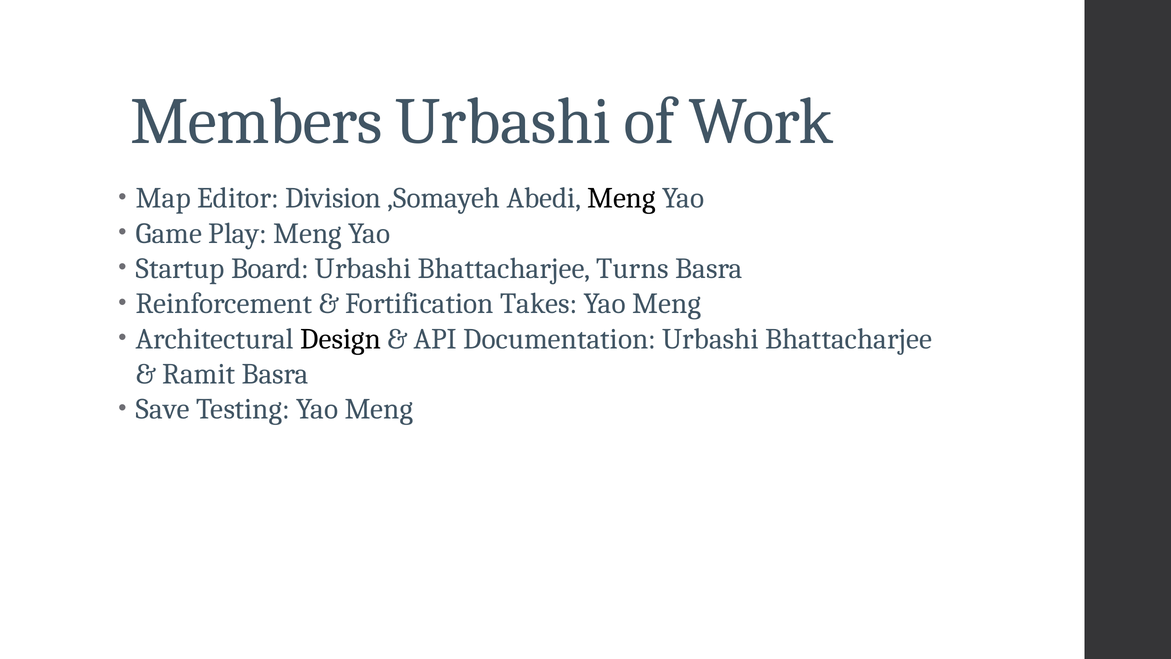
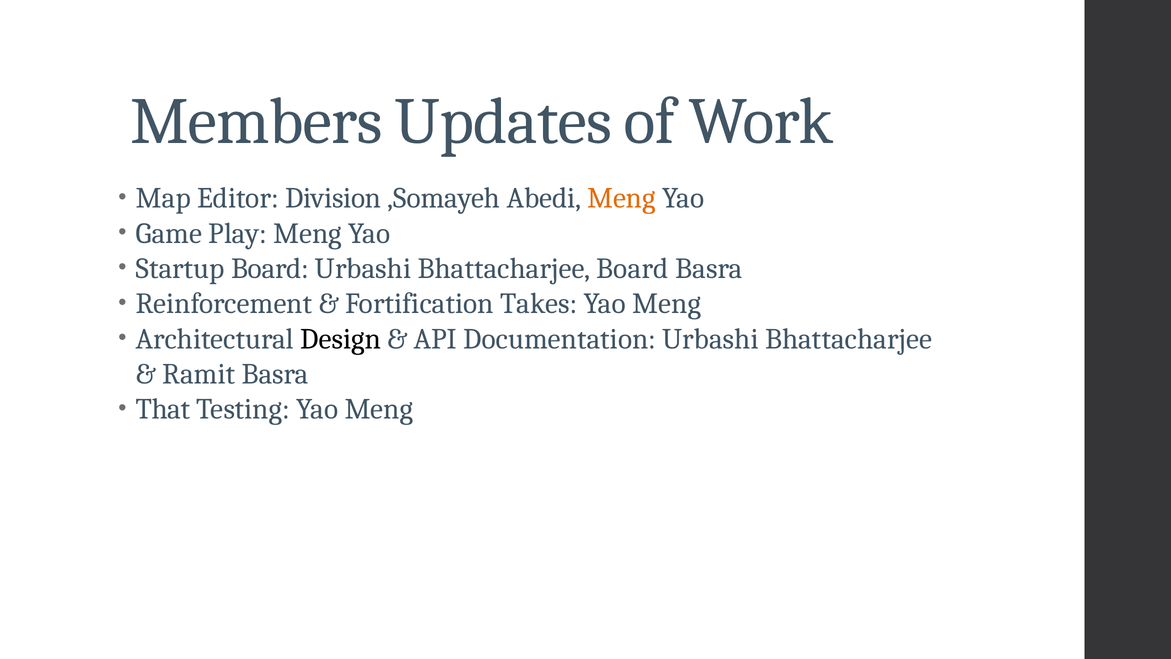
Members Urbashi: Urbashi -> Updates (503, 121)
Meng colour: black -> orange (621, 198)
Bhattacharjee Turns: Turns -> Board (632, 268)
Save: Save -> That (163, 409)
